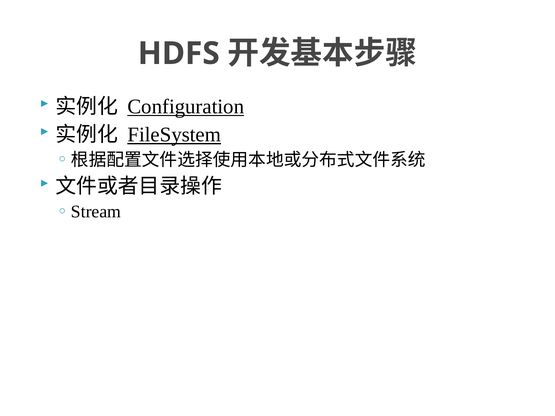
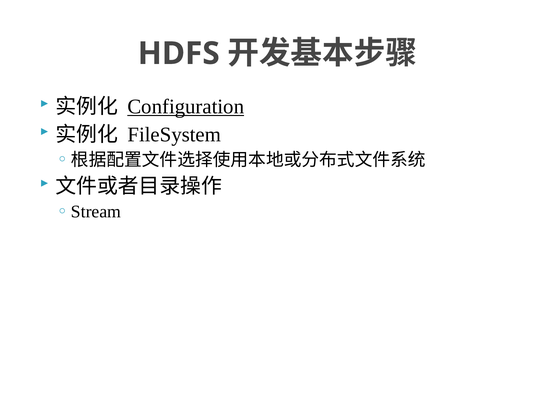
FileSystem underline: present -> none (174, 135)
